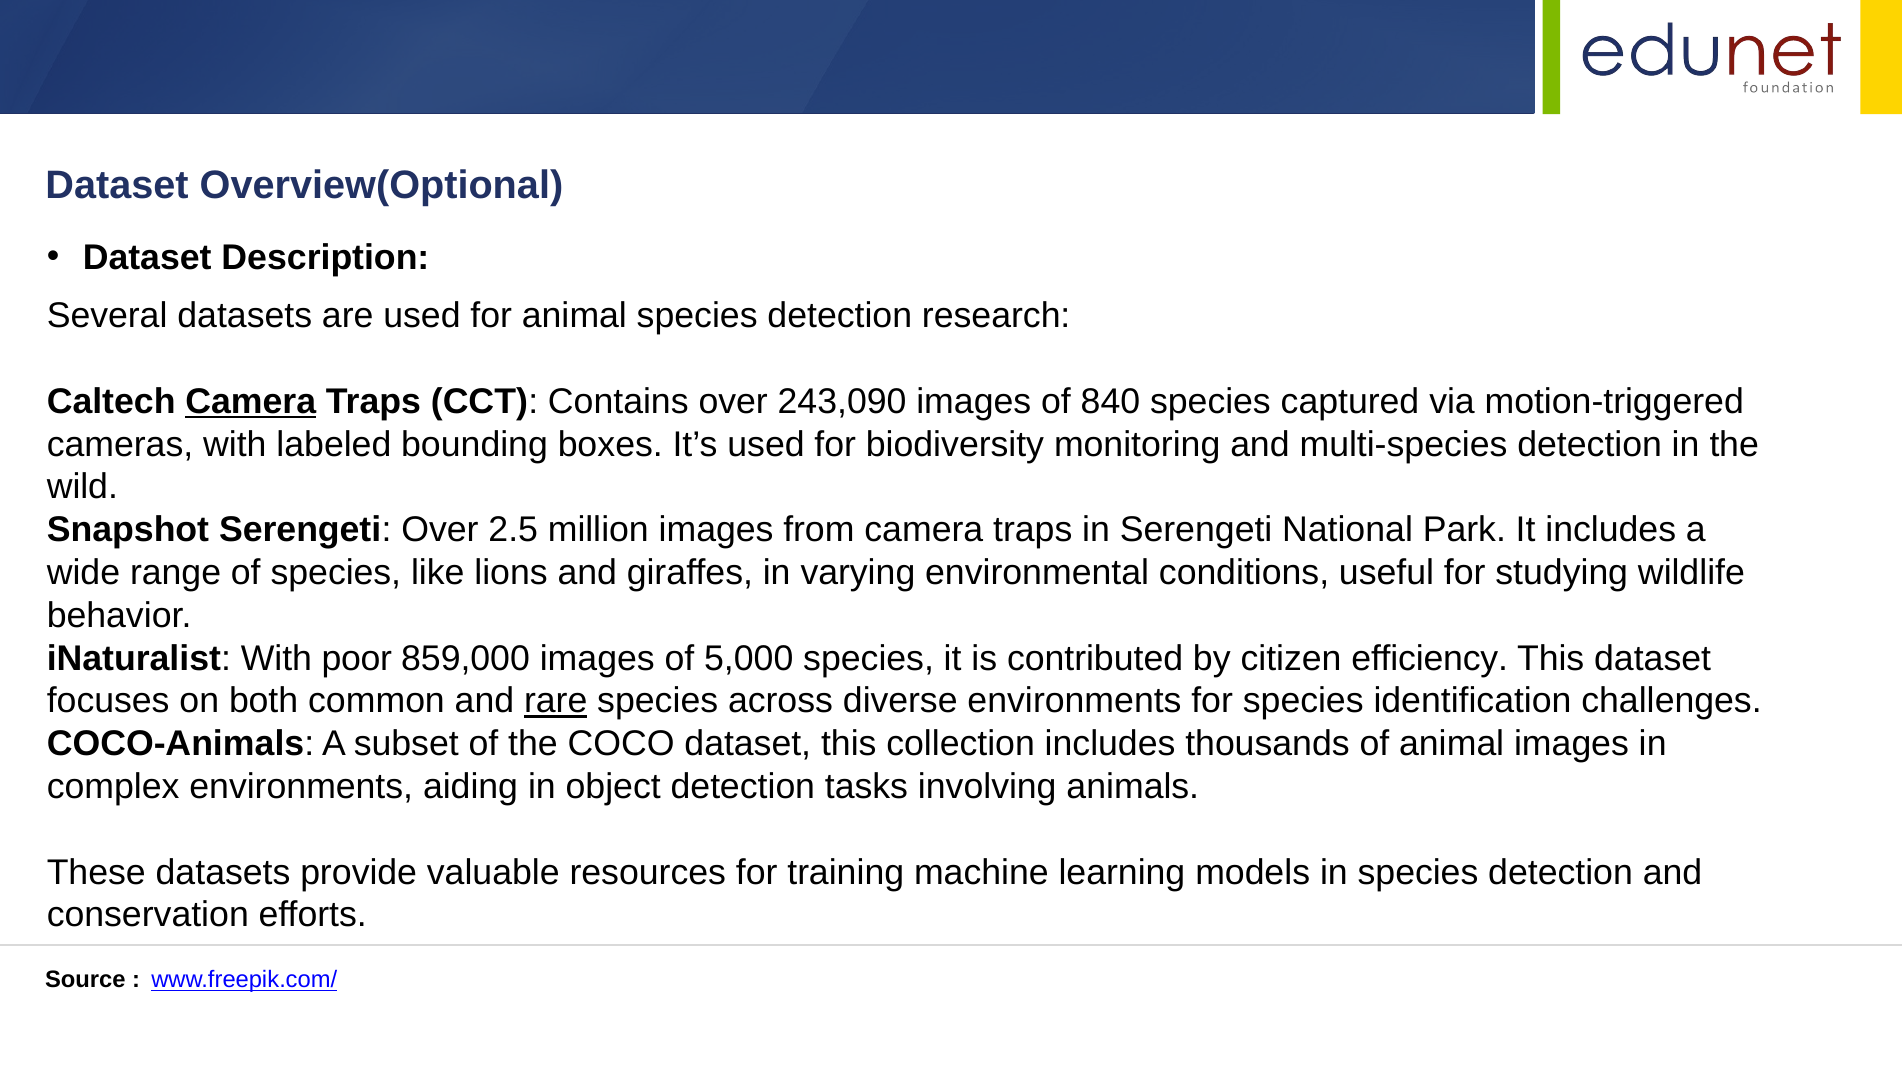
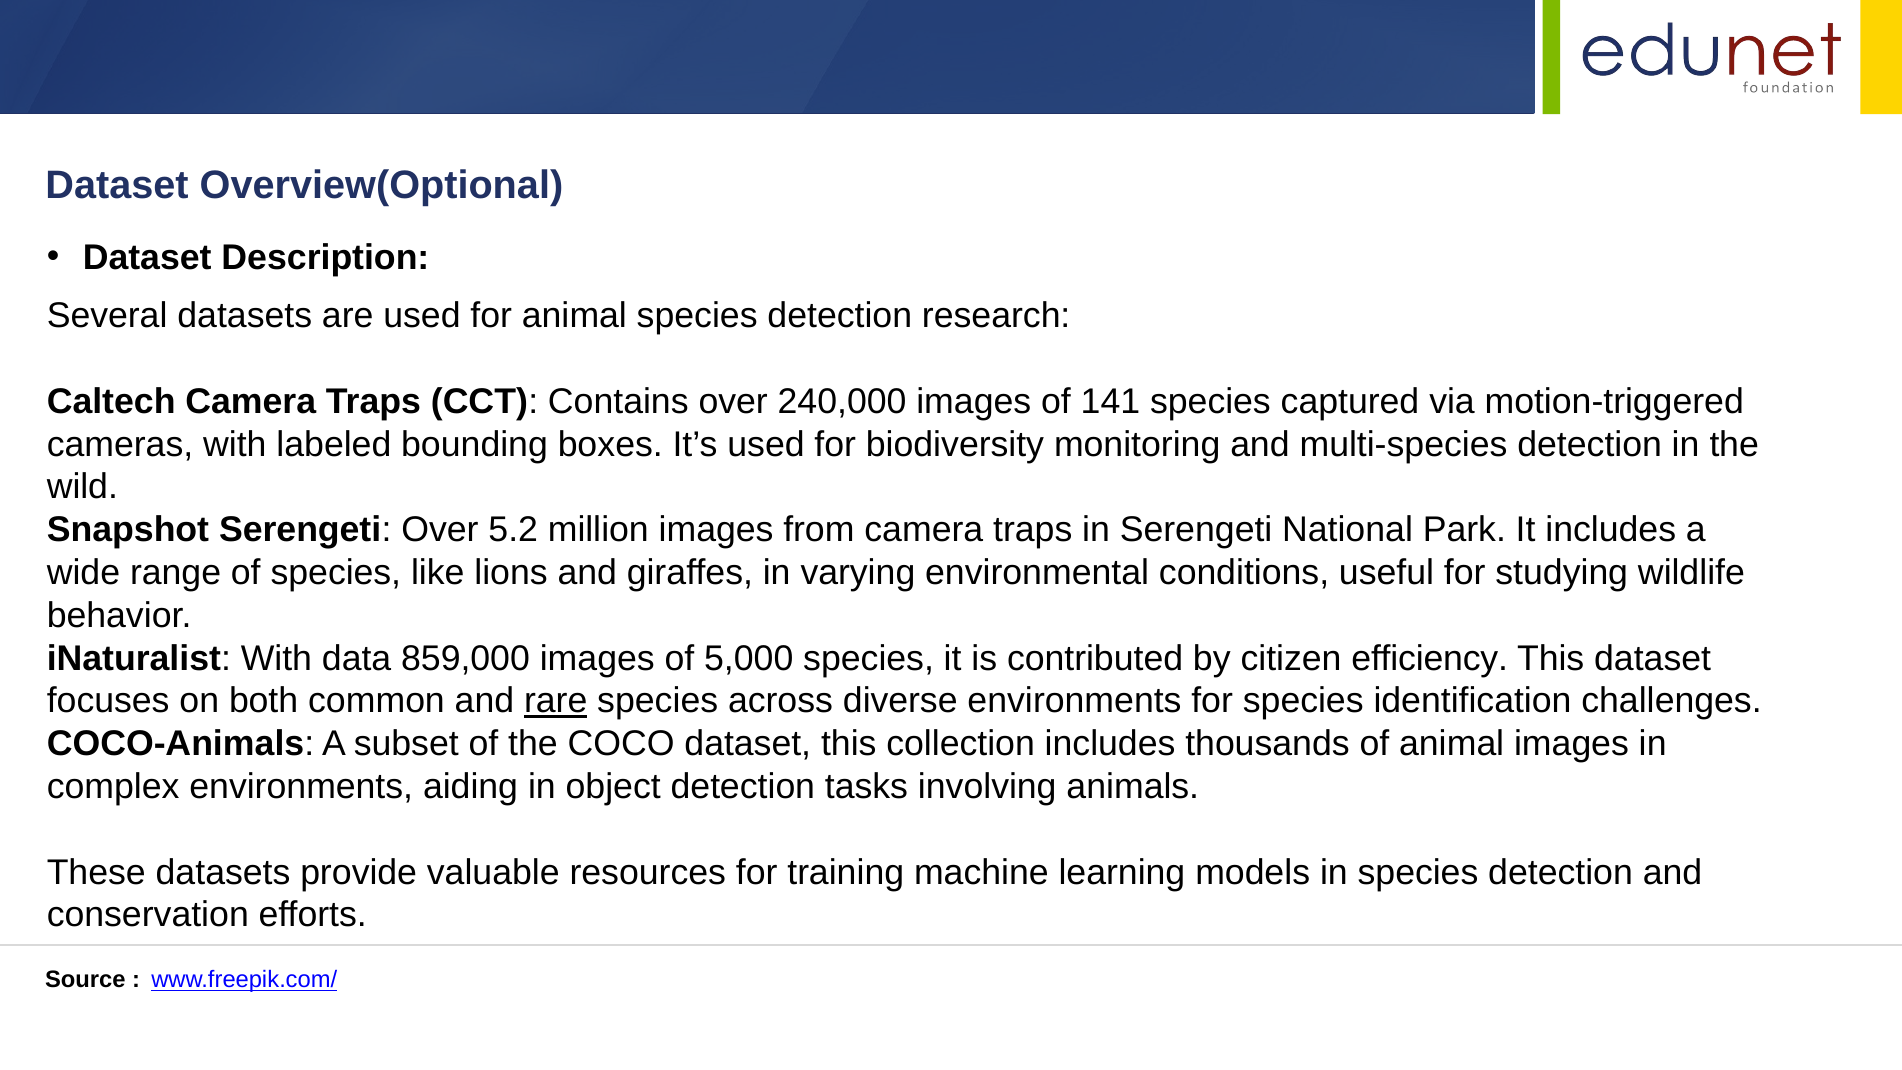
Camera underline: present -> none (251, 402)
243,090: 243,090 -> 240,000 (842, 402)
840: 840 -> 141 (1110, 402)
2.5: 2.5 -> 5.2 (513, 530)
poor: poor -> data (357, 658)
